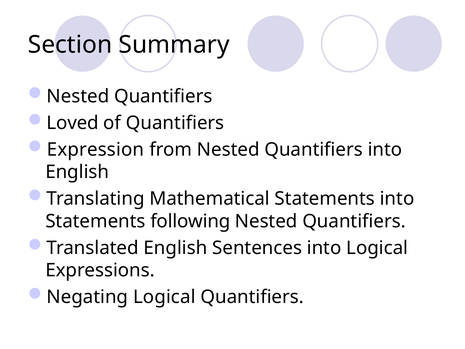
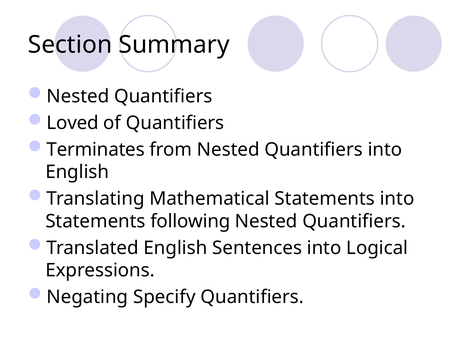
Expression: Expression -> Terminates (96, 149)
Negating Logical: Logical -> Specify (164, 297)
